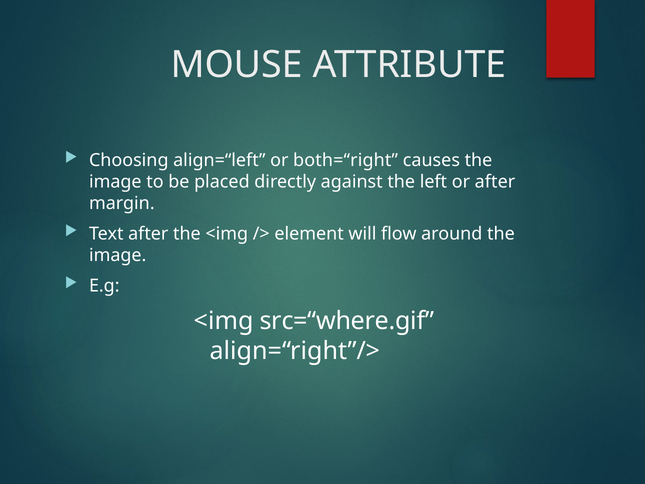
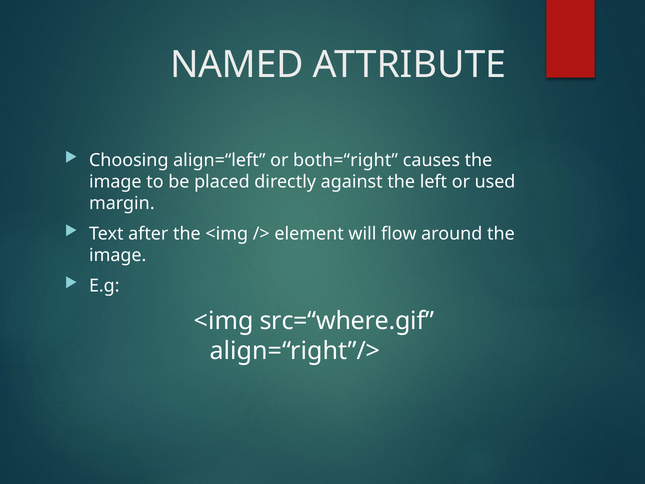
MOUSE: MOUSE -> NAMED (237, 65)
or after: after -> used (495, 182)
